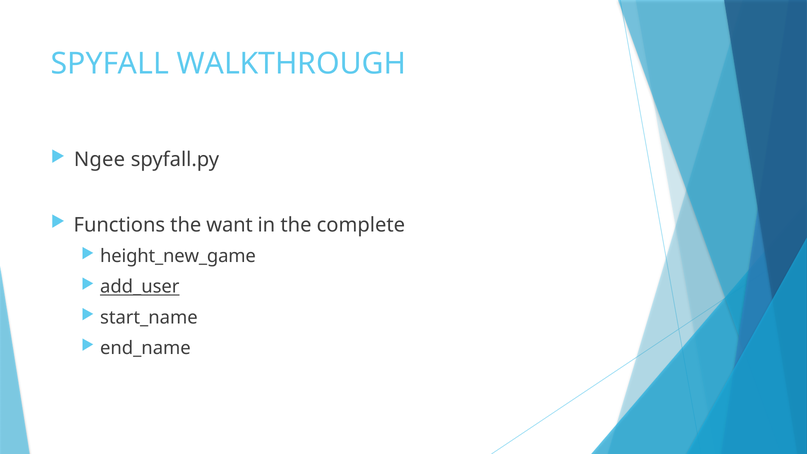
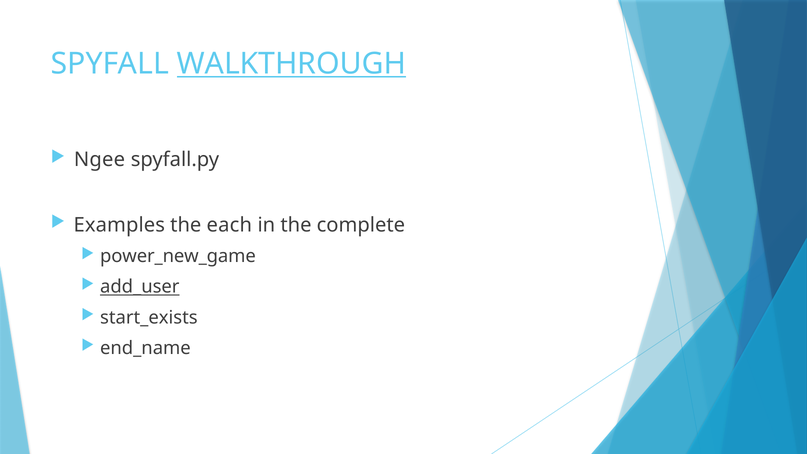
WALKTHROUGH underline: none -> present (291, 64)
Functions: Functions -> Examples (119, 225)
want: want -> each (229, 225)
height_new_game: height_new_game -> power_new_game (178, 256)
start_name: start_name -> start_exists (149, 317)
